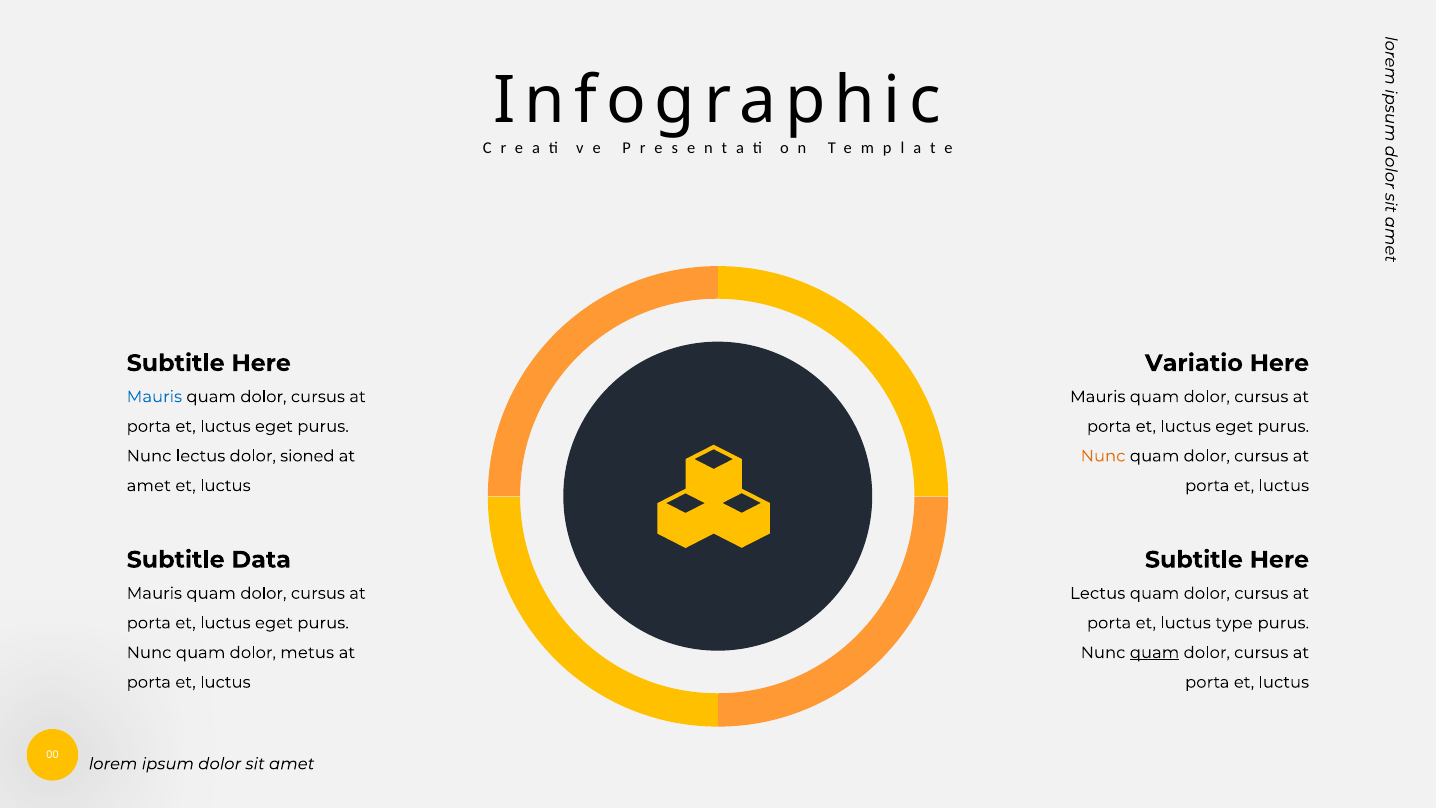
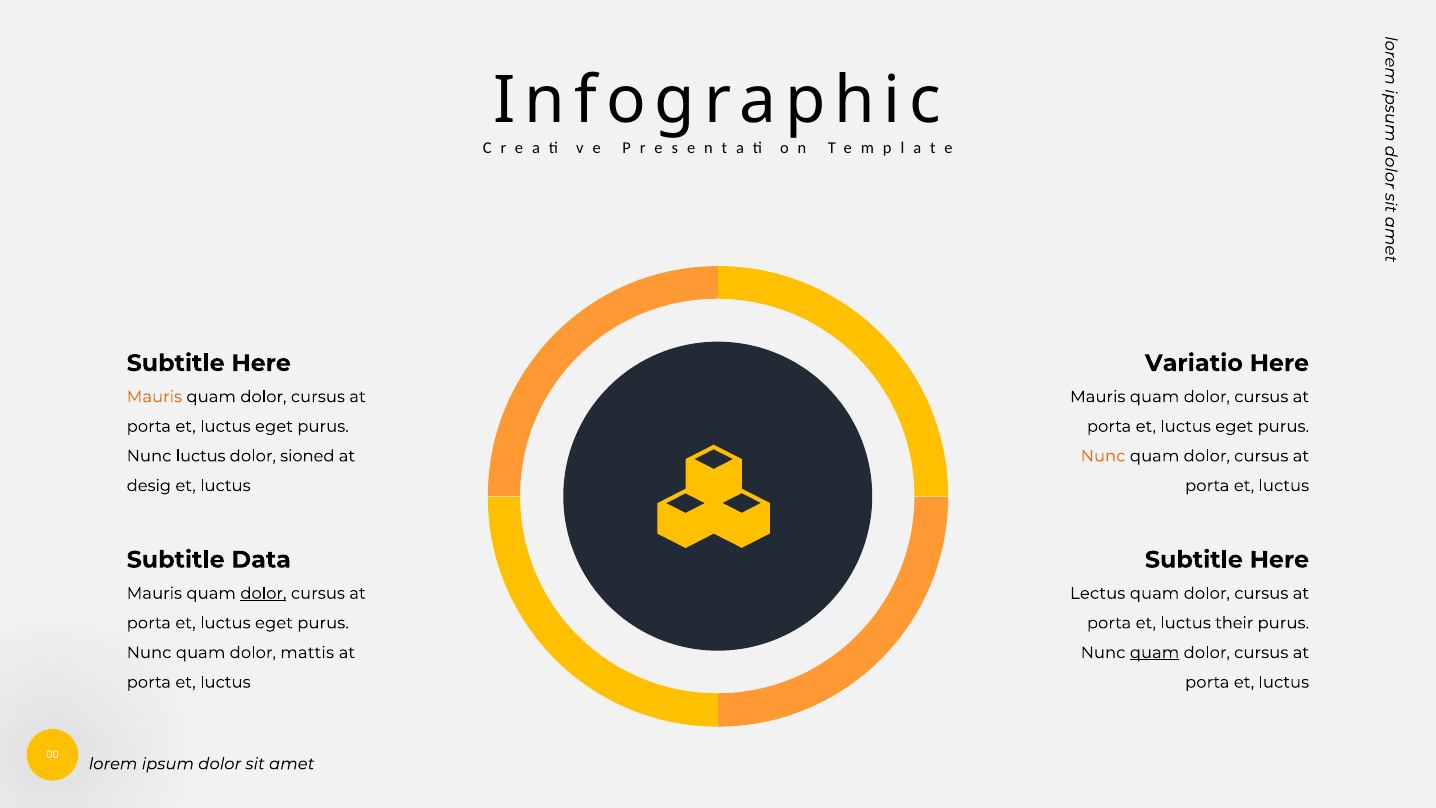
Mauris colour: blue -> orange (154, 397)
Nunc lectus: lectus -> luctus (201, 456)
amet: amet -> desig (149, 486)
dolor underline: none -> present (263, 593)
type: type -> their (1234, 623)
metus: metus -> mattis (307, 652)
